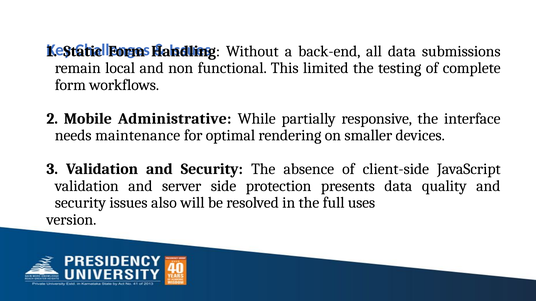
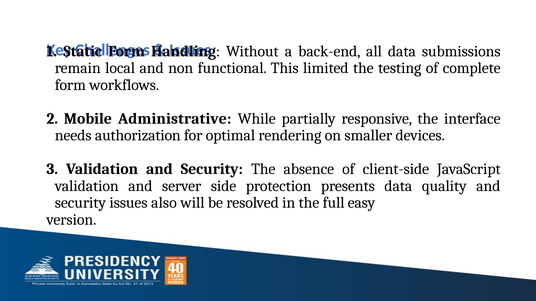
maintenance: maintenance -> authorization (138, 136)
uses: uses -> easy (361, 203)
